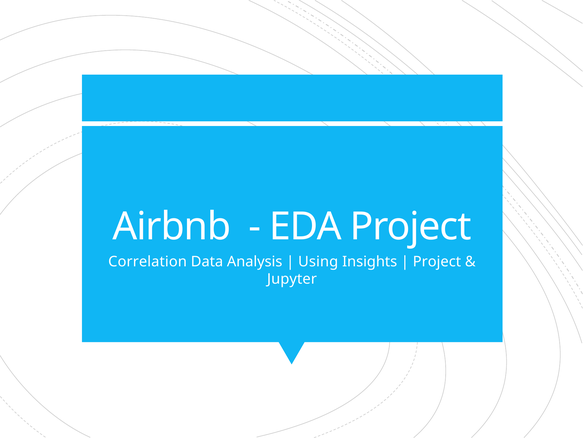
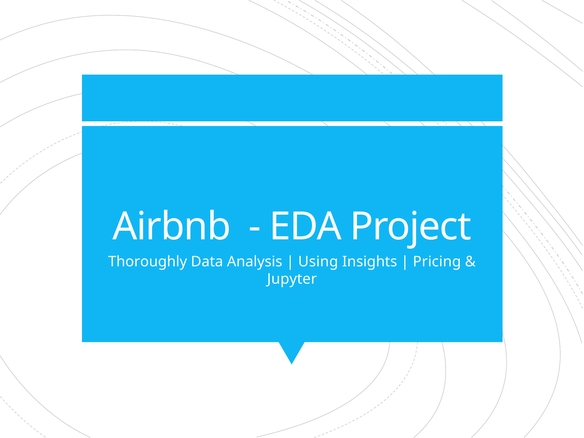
Correlation: Correlation -> Thoroughly (148, 262)
Project: Project -> Pricing (437, 262)
